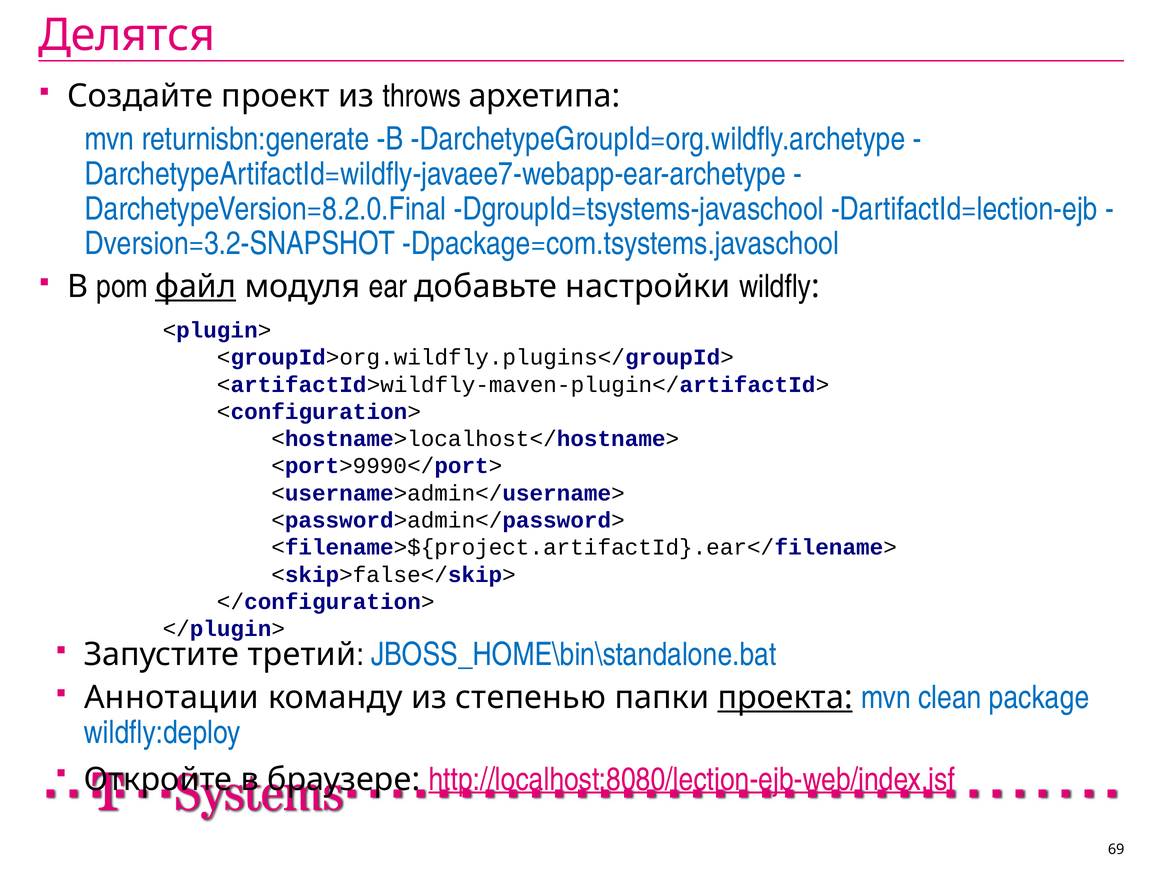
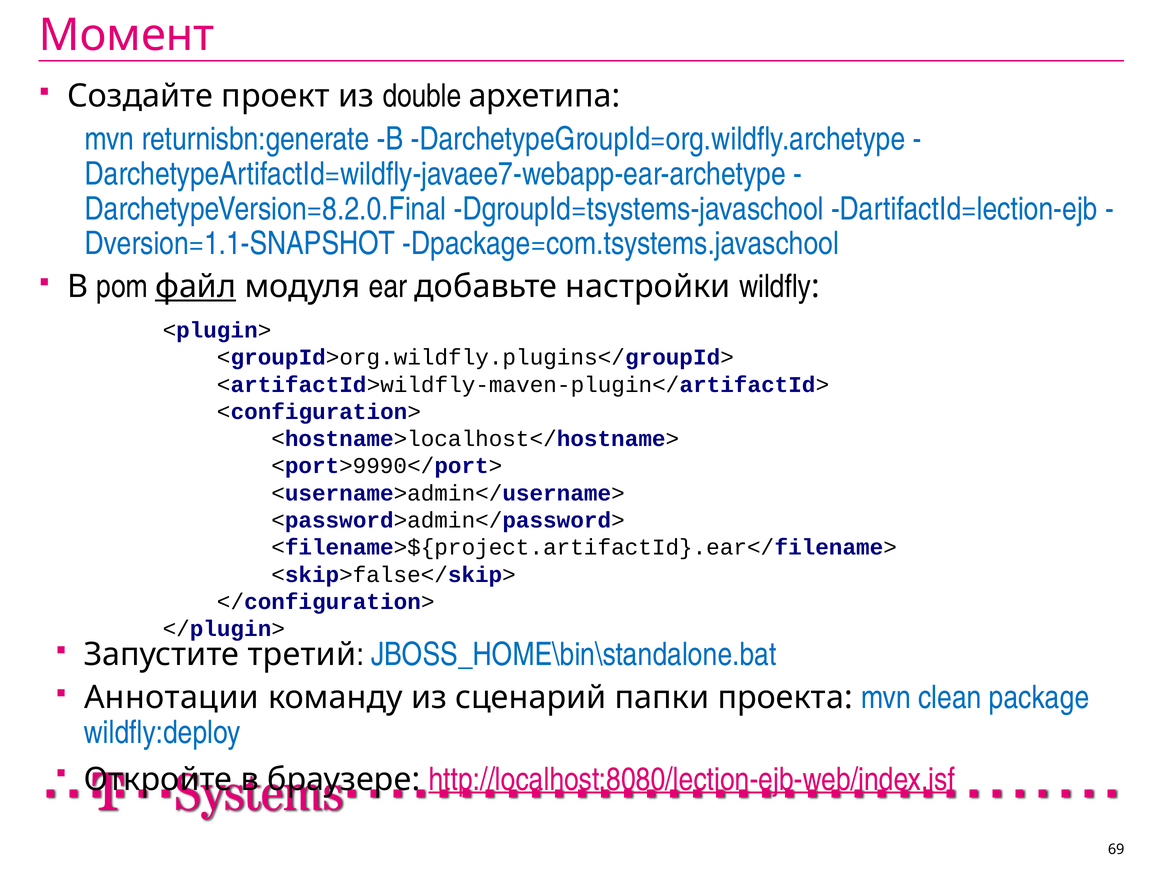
Делятся: Делятся -> Момент (127, 35)
throws: throws -> double (422, 96)
Dversion=3.2-SNAPSHOT: Dversion=3.2-SNAPSHOT -> Dversion=1.1-SNAPSHOT (240, 244)
степенью: степенью -> сценарий (531, 698)
проекта underline: present -> none (785, 698)
